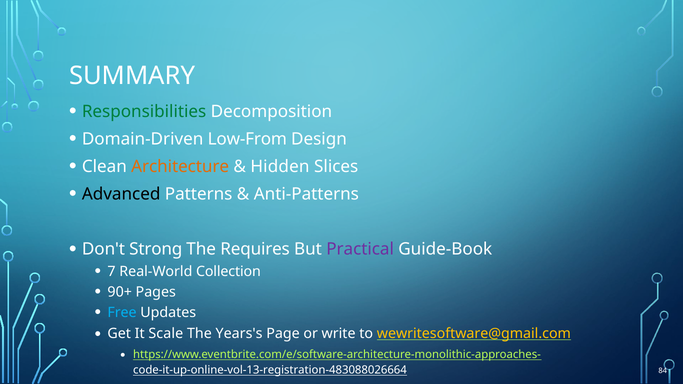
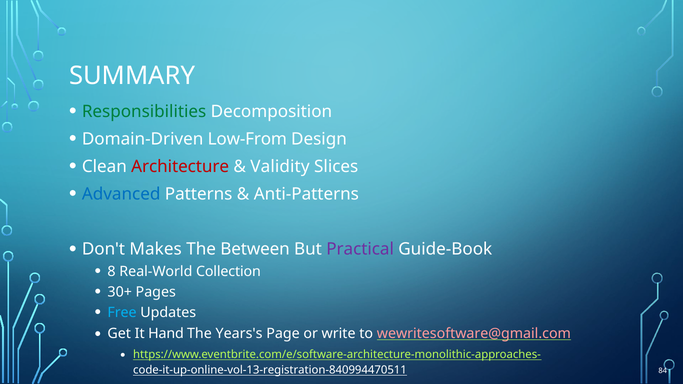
Architecture colour: orange -> red (180, 167)
Hidden: Hidden -> Validity (280, 167)
Advanced colour: black -> blue (121, 194)
Strong: Strong -> Makes (156, 249)
Requires: Requires -> Between (255, 249)
7: 7 -> 8 (112, 272)
90+: 90+ -> 30+ (120, 292)
Scale: Scale -> Hand (166, 334)
wewritesoftware@gmail.com colour: yellow -> pink (474, 334)
code-it-up-online-vol-13-registration-483088026664: code-it-up-online-vol-13-registration-483088026664 -> code-it-up-online-vol-13-registration-840994470511 (270, 370)
